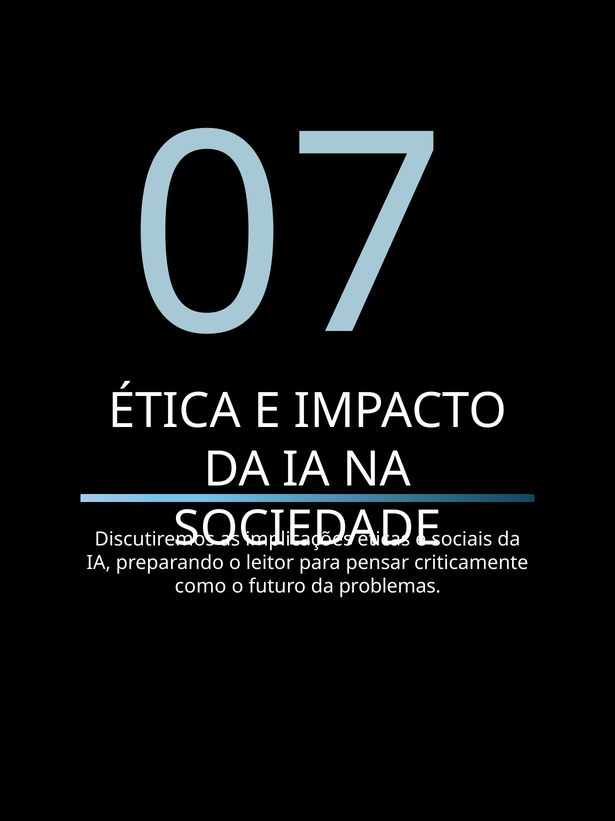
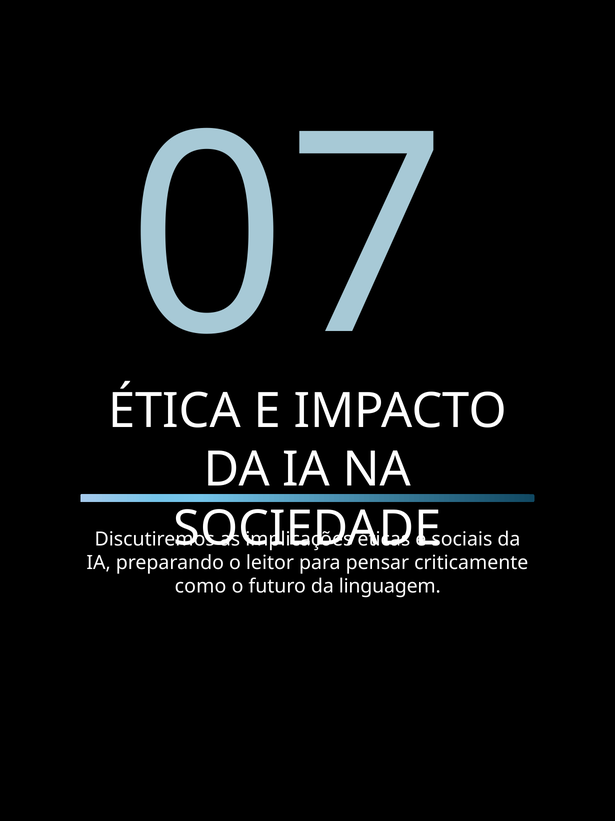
problemas: problemas -> linguagem (390, 585)
